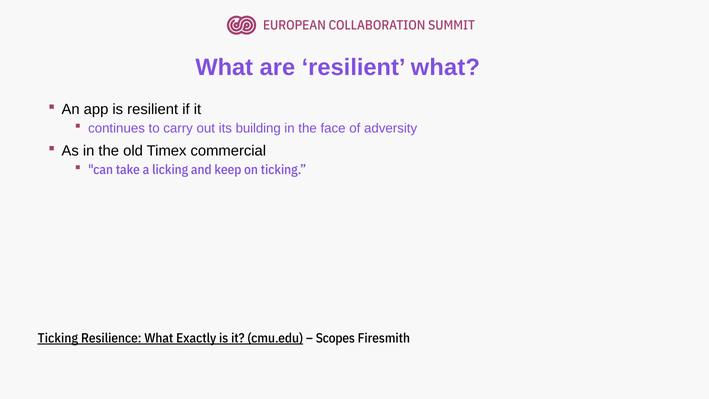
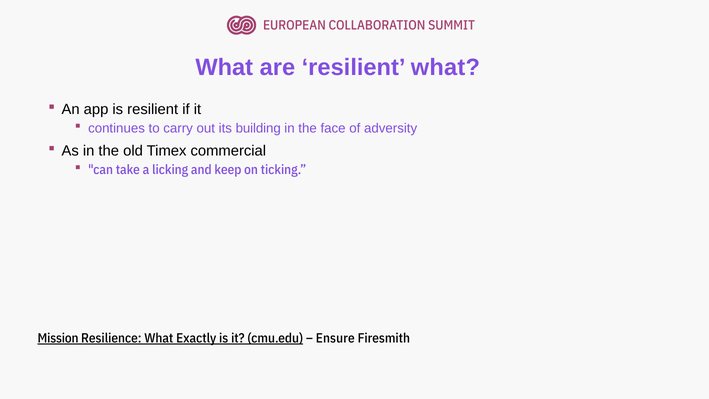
Ticking: Ticking -> Mission (58, 338)
Scopes: Scopes -> Ensure (335, 338)
